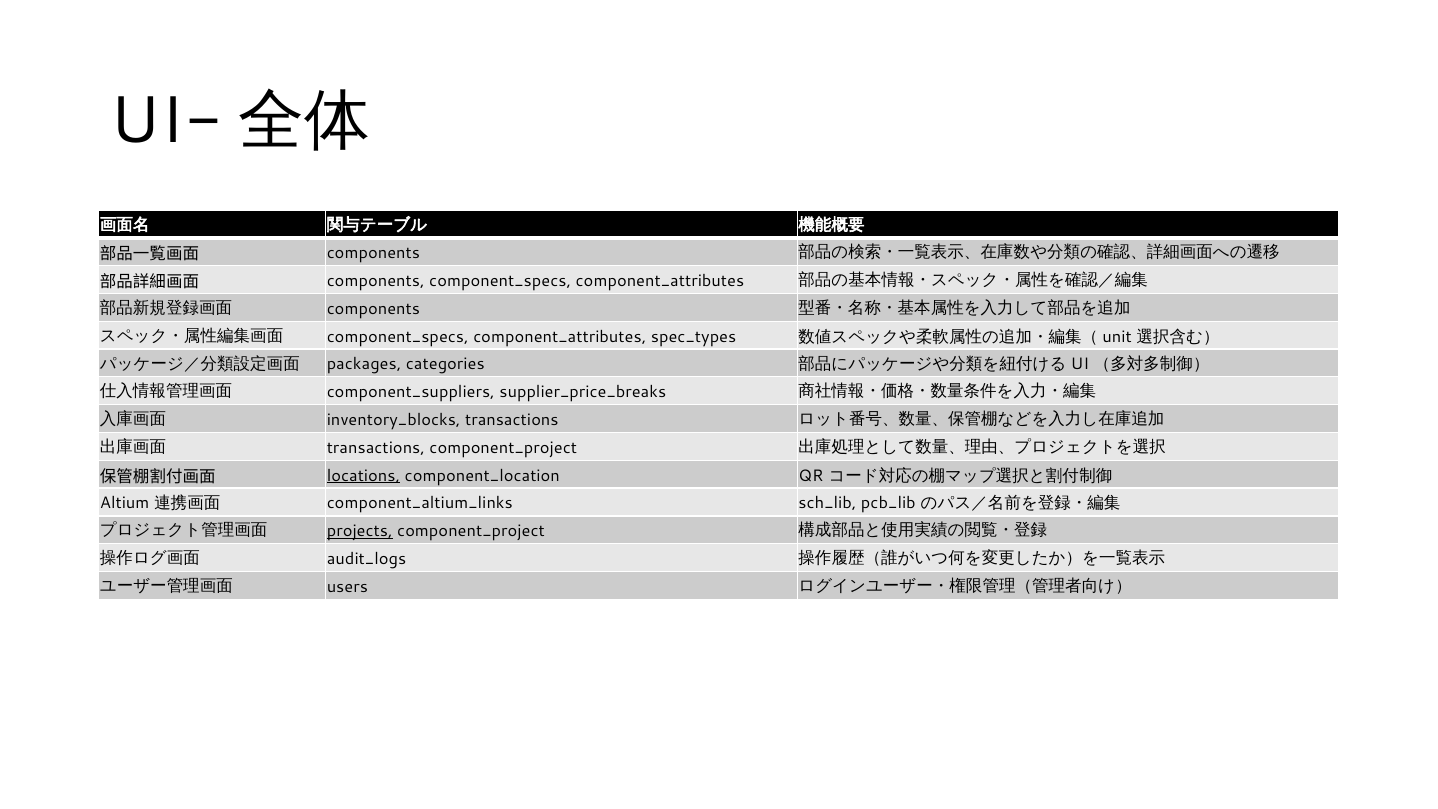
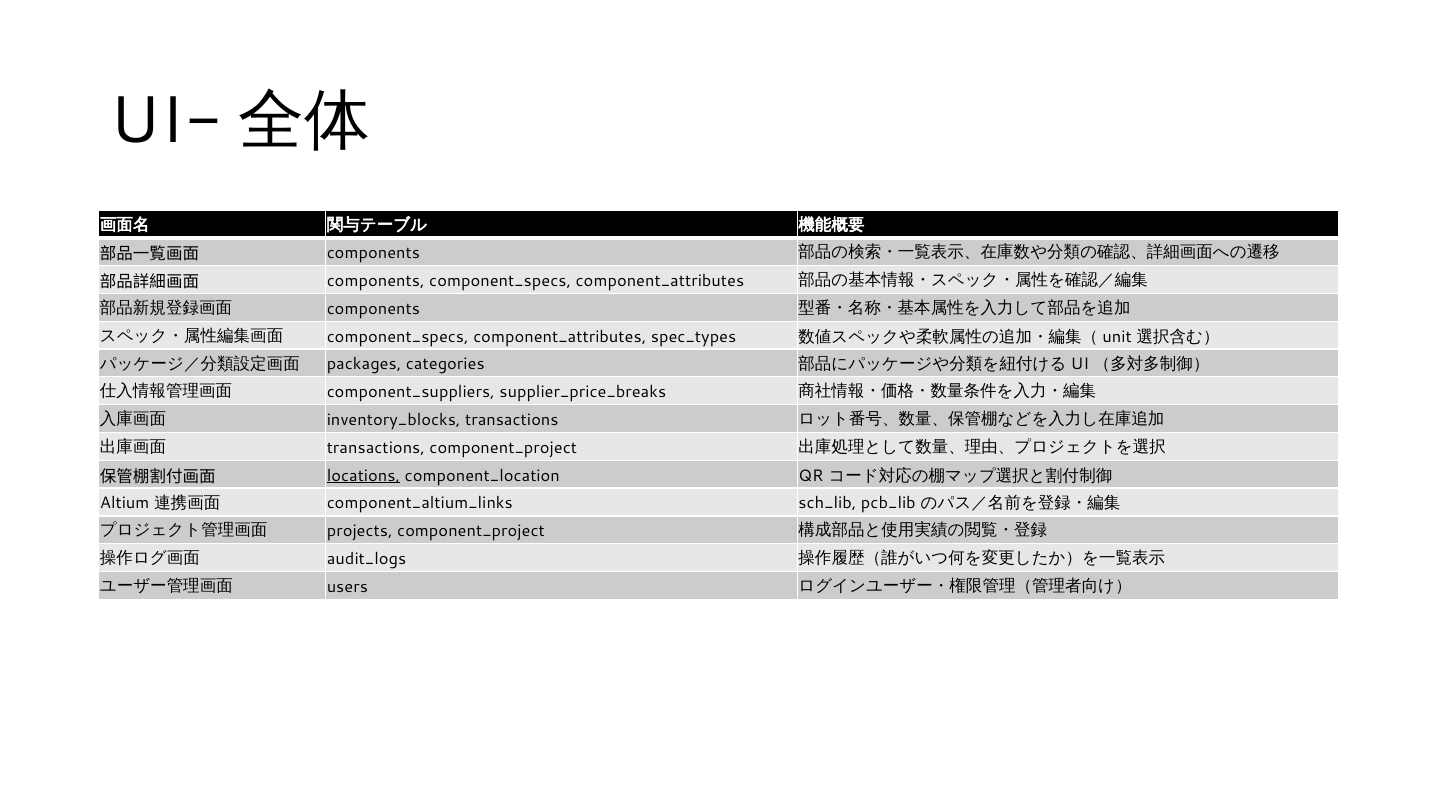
projects underline: present -> none (360, 531)
